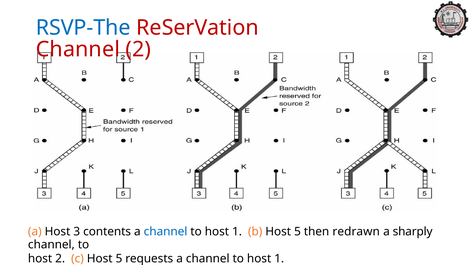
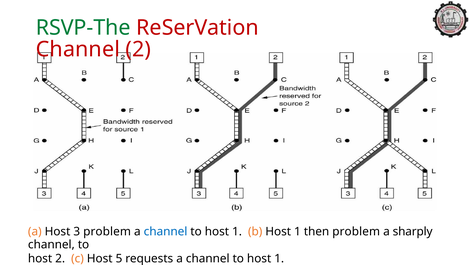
RSVP-The colour: blue -> green (83, 28)
3 contents: contents -> problem (107, 231)
b Host 5: 5 -> 1 (297, 231)
then redrawn: redrawn -> problem (356, 231)
